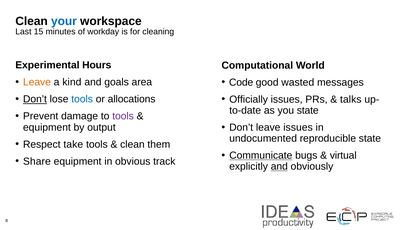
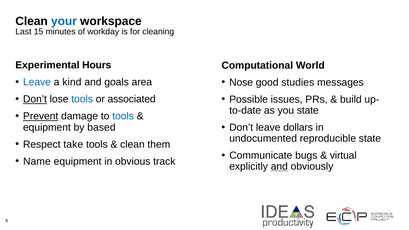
Leave colour: orange -> blue (37, 82)
Code: Code -> Nose (241, 82)
wasted: wasted -> studies (298, 82)
allocations: allocations -> associated (132, 99)
Officially: Officially -> Possible (249, 99)
talks: talks -> build (351, 99)
Prevent underline: none -> present (41, 116)
tools colour: purple -> blue (123, 116)
leave issues: issues -> dollars (298, 127)
output: output -> based (101, 127)
Communicate underline: present -> none (261, 155)
Share: Share -> Name (37, 161)
